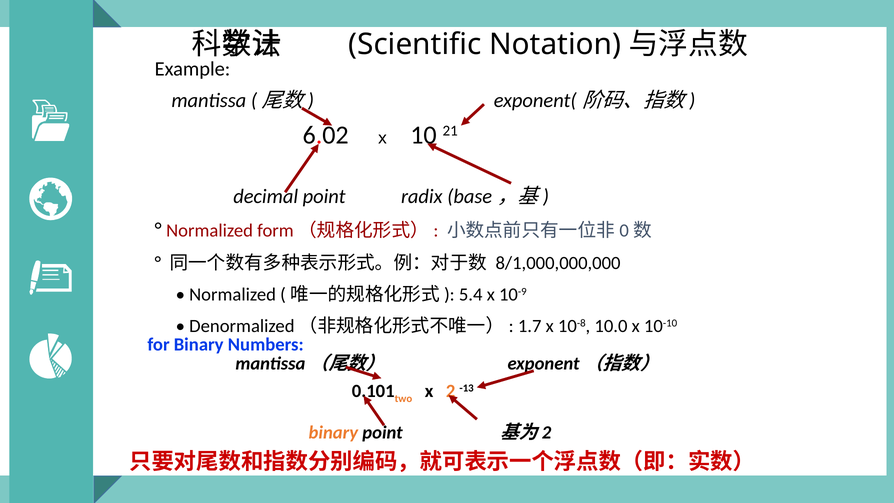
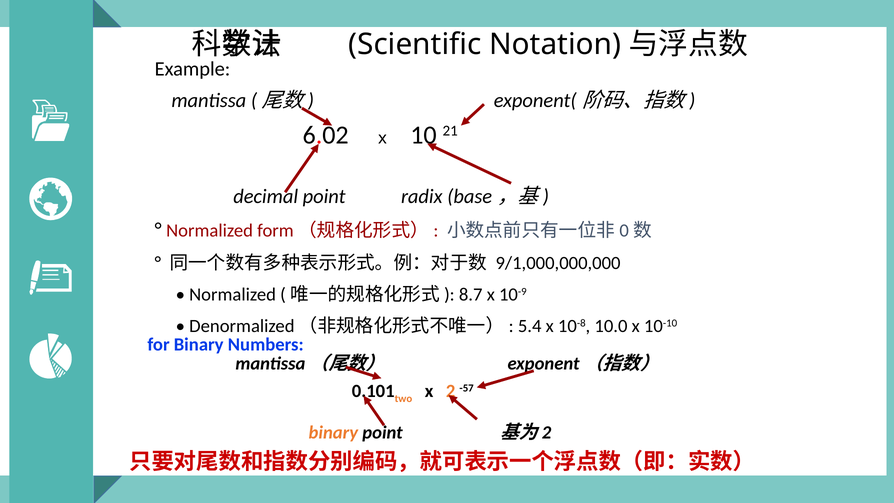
8/1,000,000,000: 8/1,000,000,000 -> 9/1,000,000,000 (558, 263)
5.4: 5.4 -> 8.7 (471, 294)
1.7: 1.7 -> 5.4 (530, 326)
-13: -13 -> -57 (467, 388)
